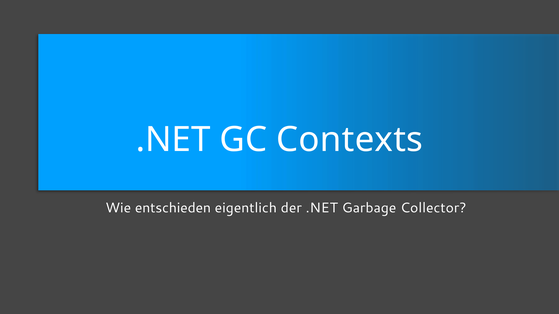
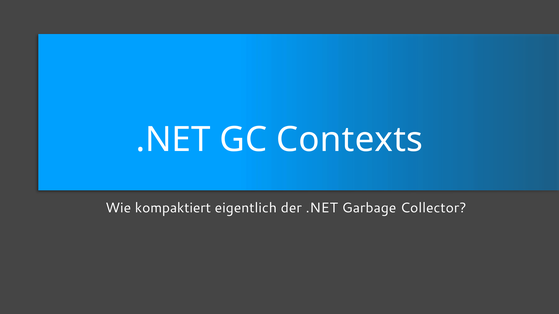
entschieden: entschieden -> kompaktiert (173, 208)
